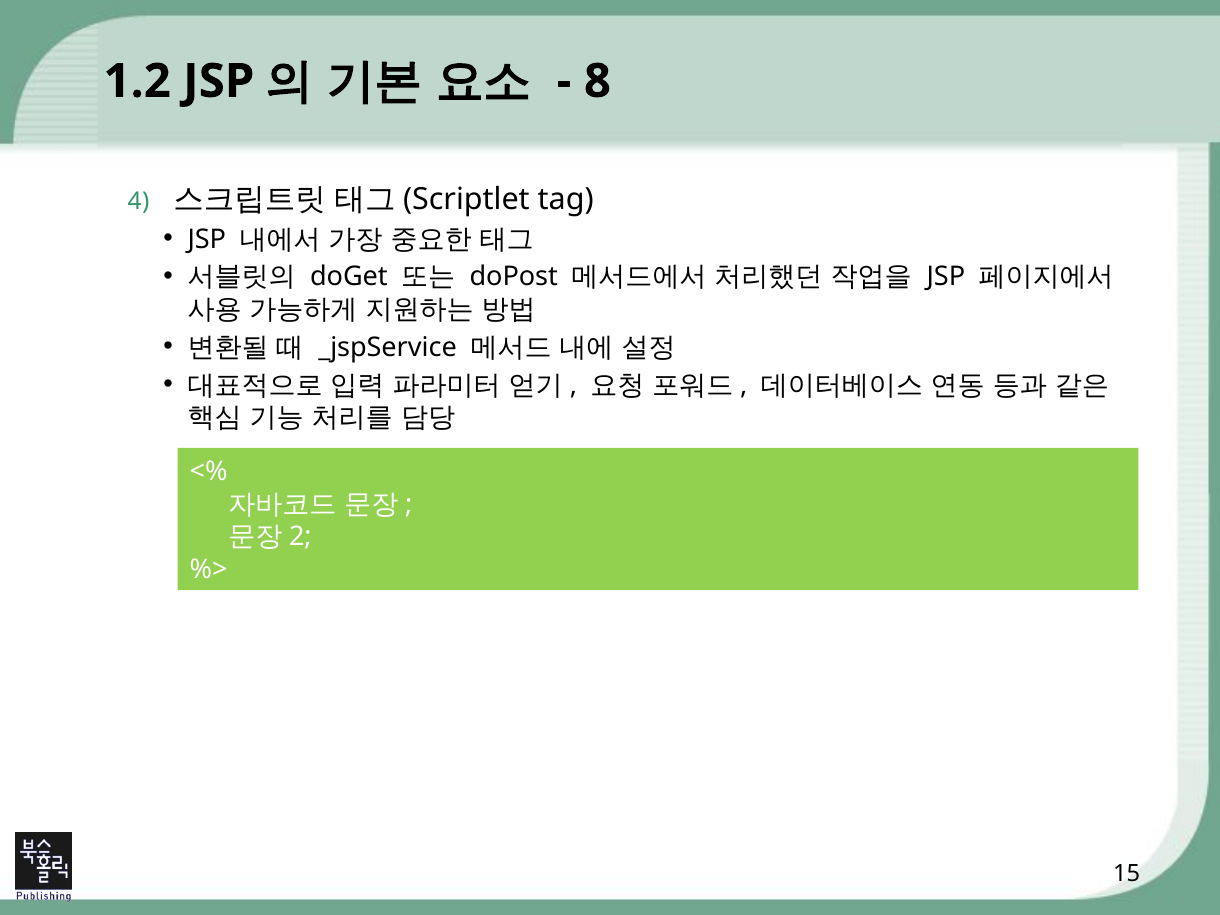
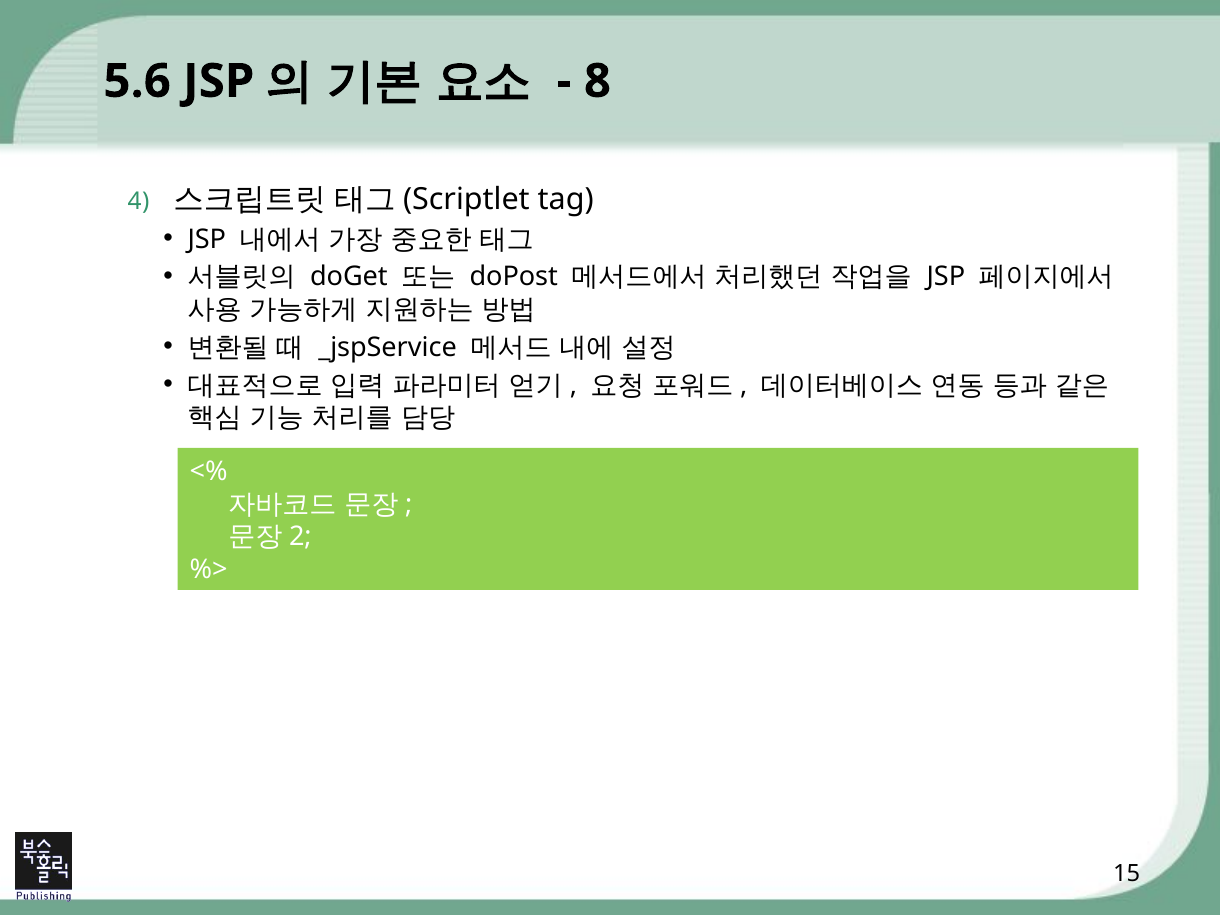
1.2: 1.2 -> 5.6 (137, 81)
